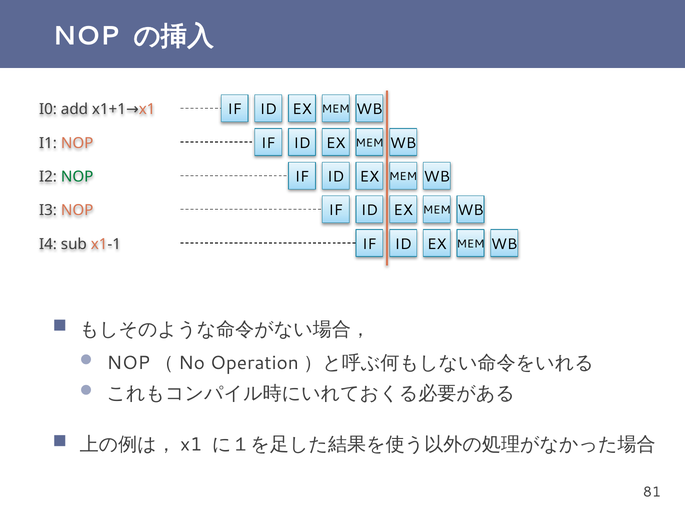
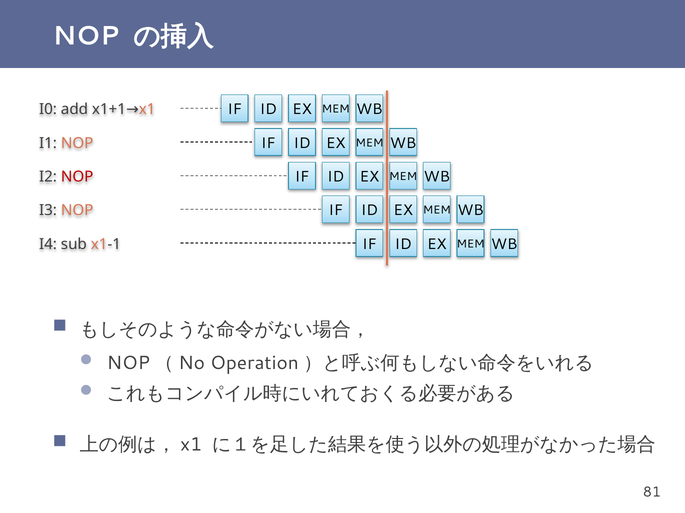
NOP colour: green -> red (77, 177)
